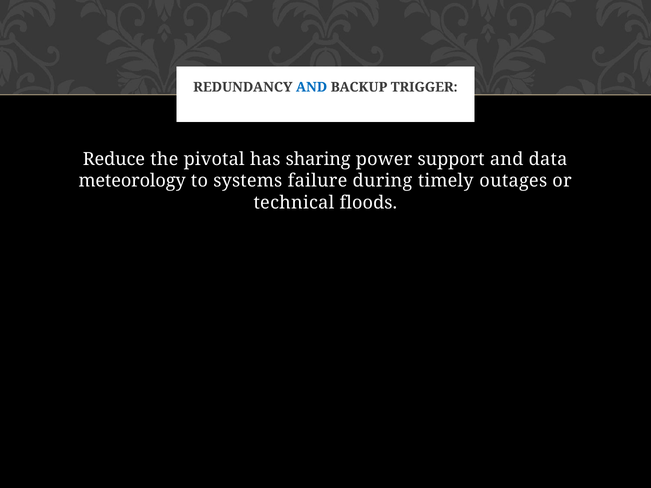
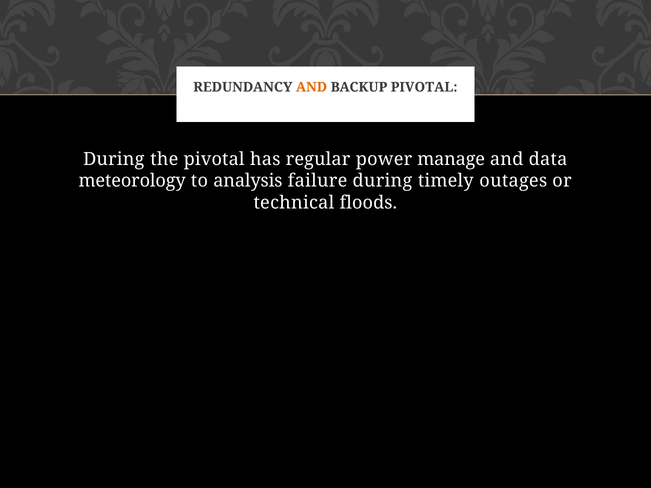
AND colour: blue -> orange (312, 87)
BACKUP TRIGGER: TRIGGER -> PIVOTAL (424, 87)
Reduce: Reduce -> During (114, 159)
sharing: sharing -> regular (318, 159)
support: support -> manage (451, 159)
systems: systems -> analysis (248, 181)
